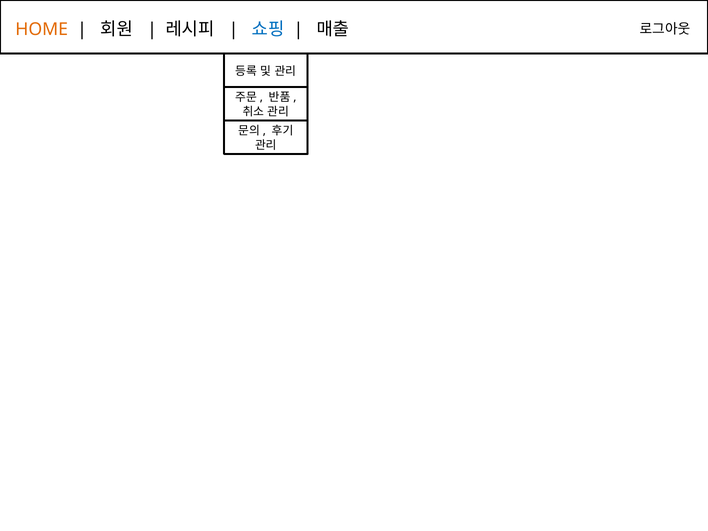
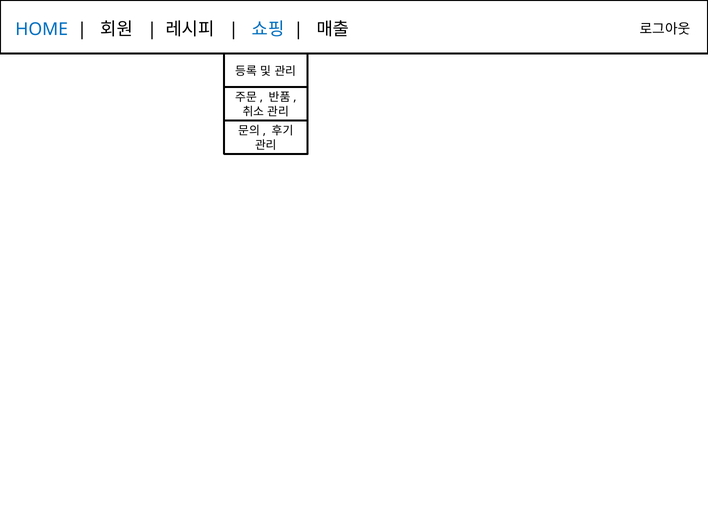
HOME colour: orange -> blue (42, 29)
